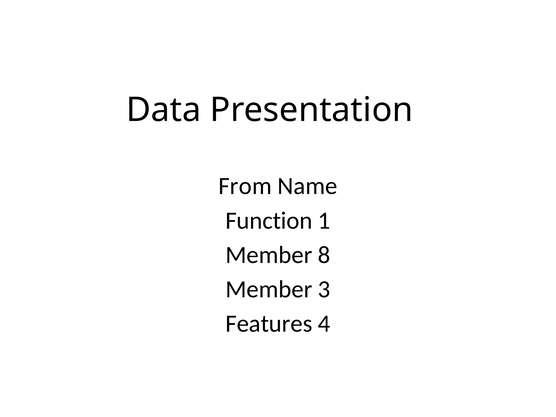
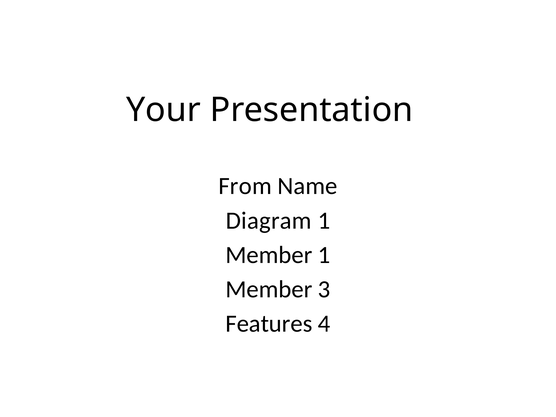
Data: Data -> Your (164, 110)
Function: Function -> Diagram (269, 221)
Member 8: 8 -> 1 (324, 255)
